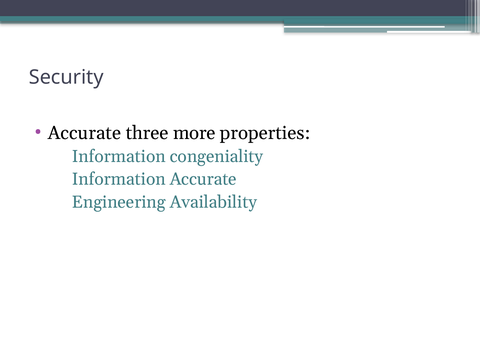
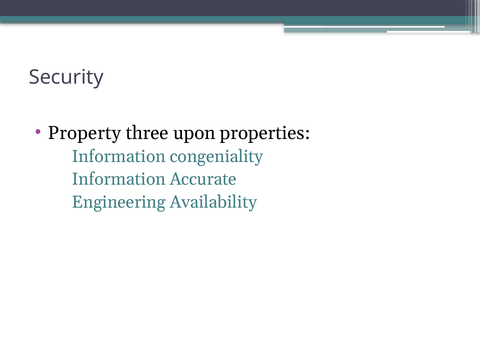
Accurate: Accurate -> Property (84, 133)
more: more -> upon (194, 133)
